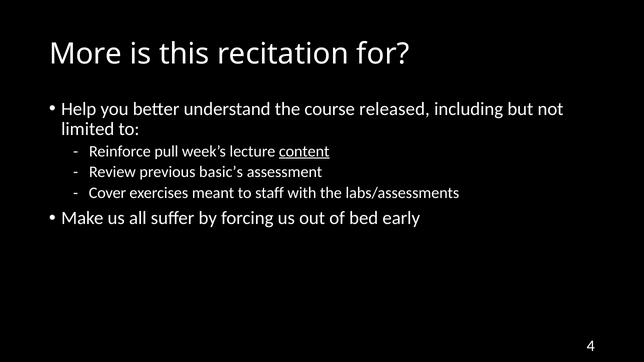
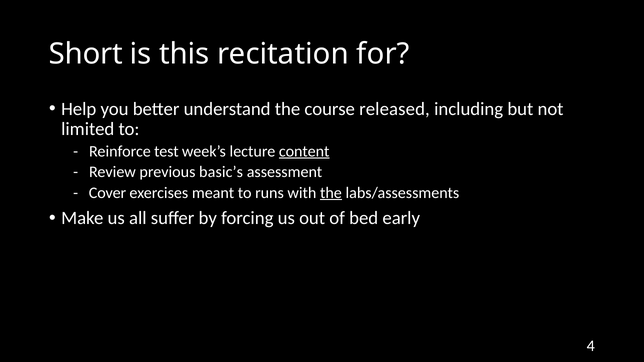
More: More -> Short (86, 54)
pull: pull -> test (166, 151)
staff: staff -> runs (269, 193)
the underline: none -> present (331, 193)
